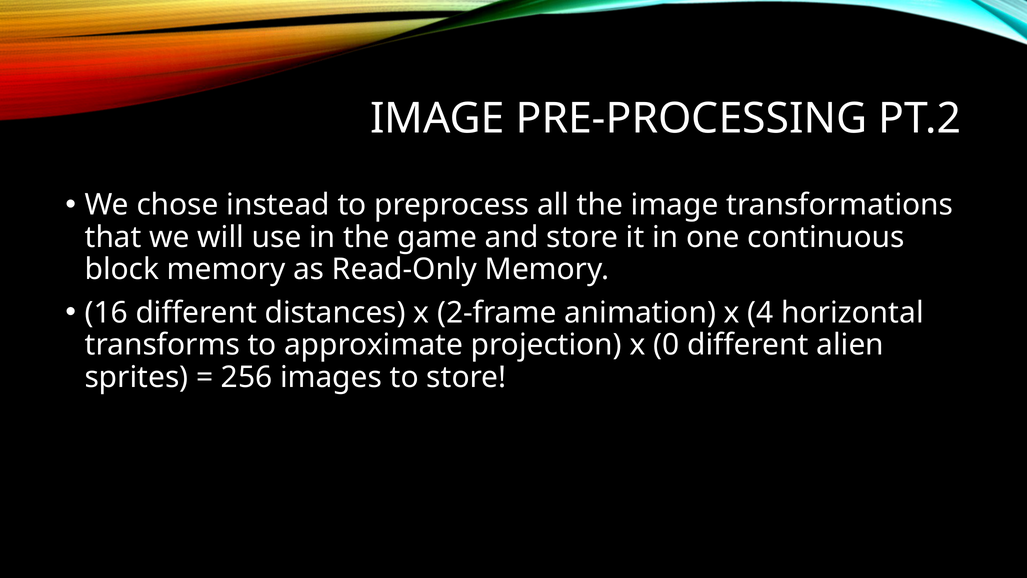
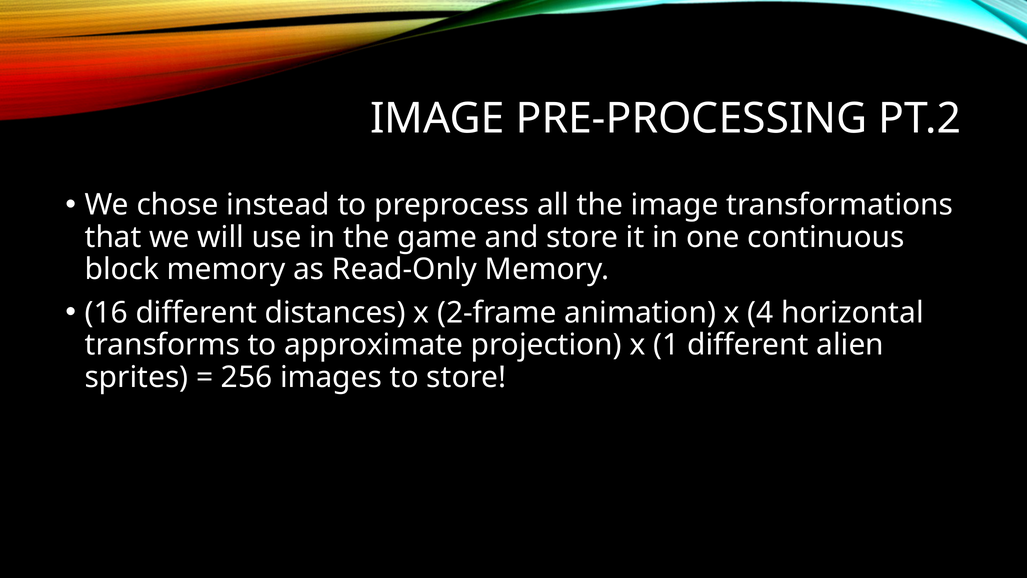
0: 0 -> 1 (666, 345)
